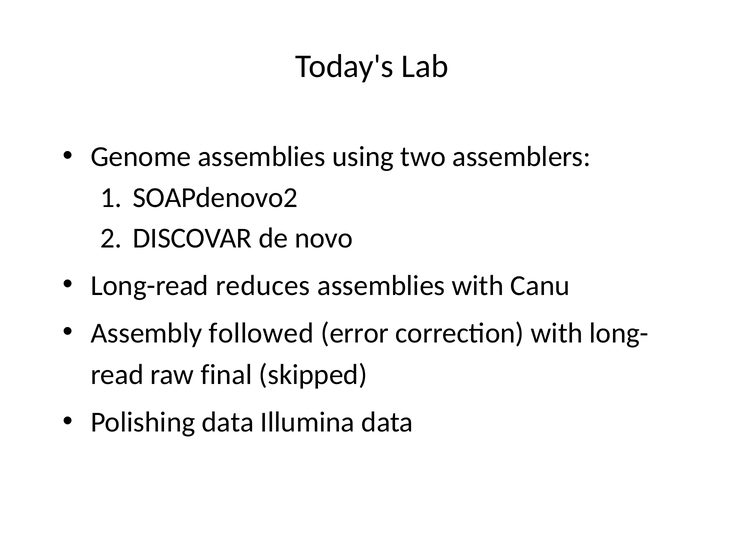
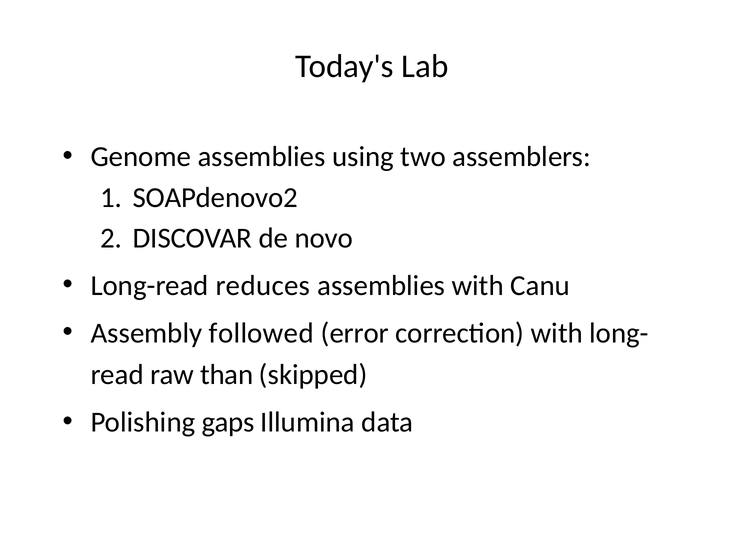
final: final -> than (227, 375)
Polishing data: data -> gaps (228, 422)
